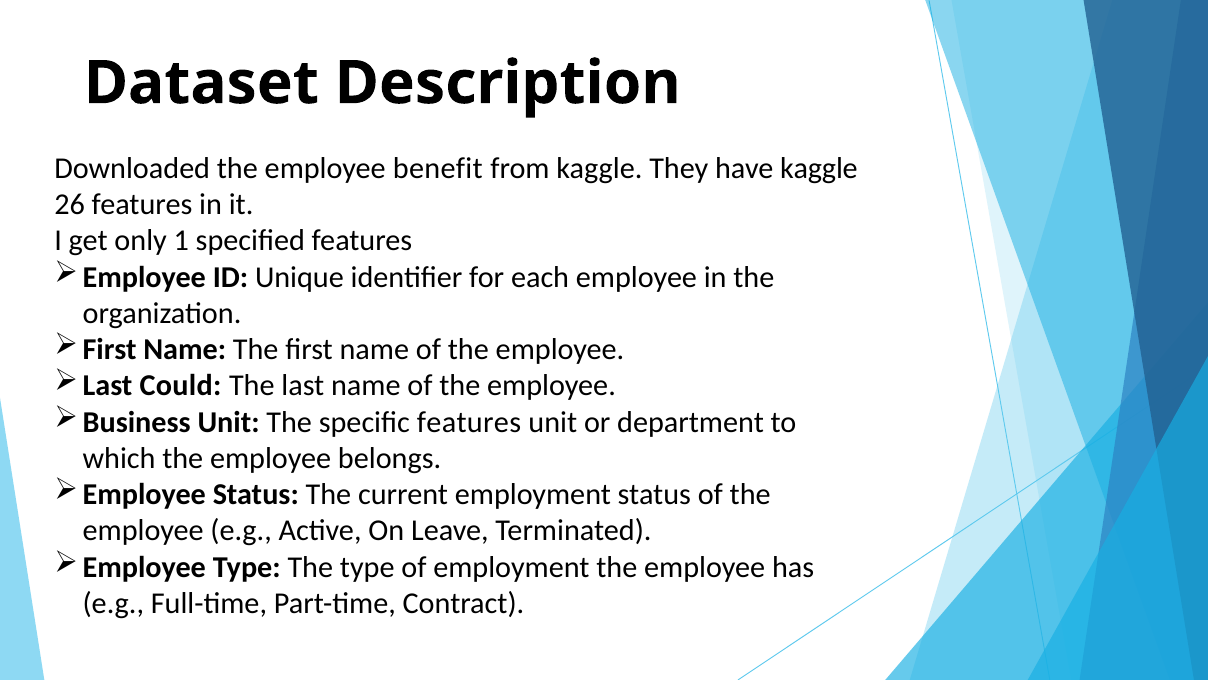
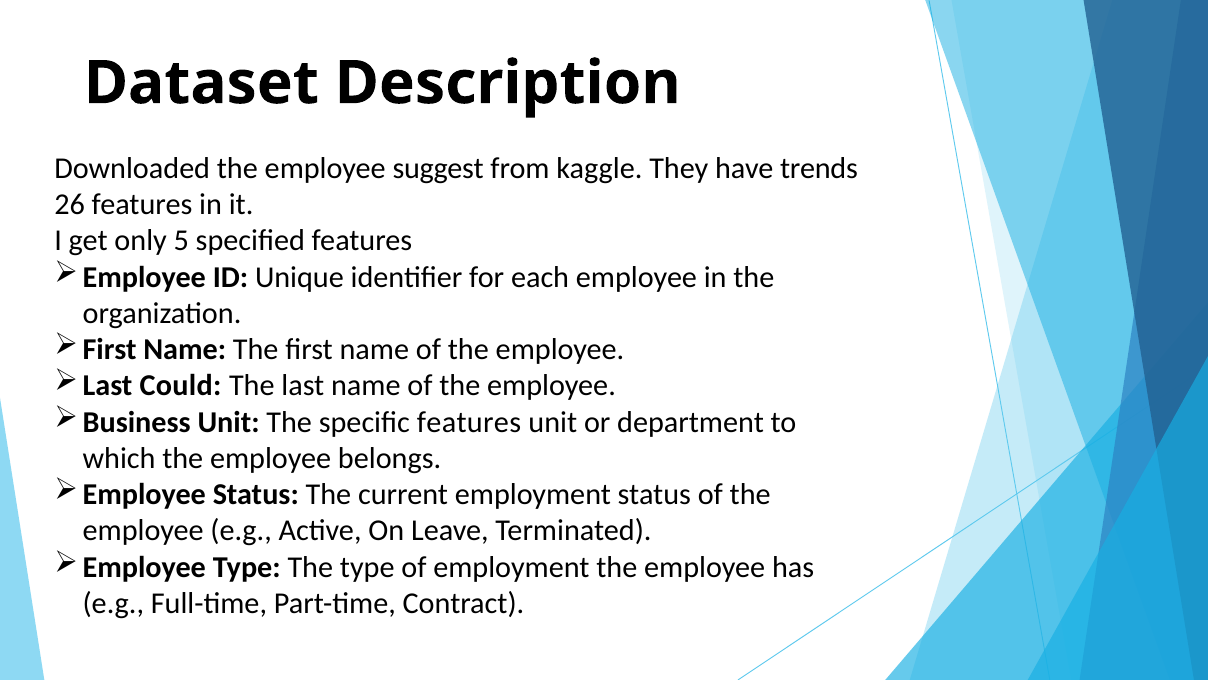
benefit: benefit -> suggest (438, 168)
have kaggle: kaggle -> trends (819, 168)
1: 1 -> 5 (181, 241)
